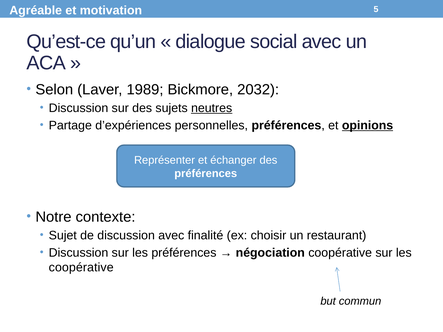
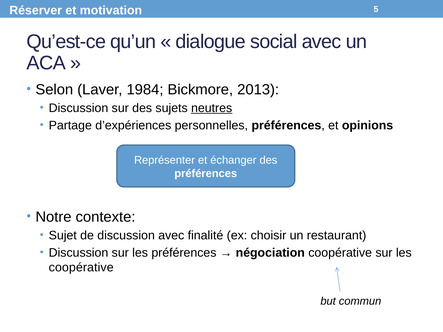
Agréable: Agréable -> Réserver (36, 10)
1989: 1989 -> 1984 (145, 90)
2032: 2032 -> 2013 (258, 90)
opinions underline: present -> none (368, 125)
